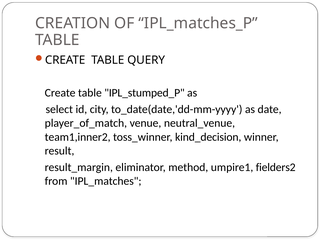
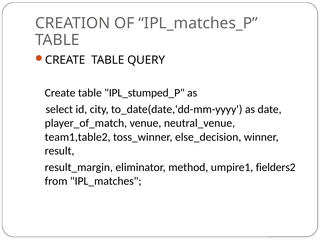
team1,inner2: team1,inner2 -> team1,table2 (78, 137)
kind_decision: kind_decision -> else_decision (208, 137)
